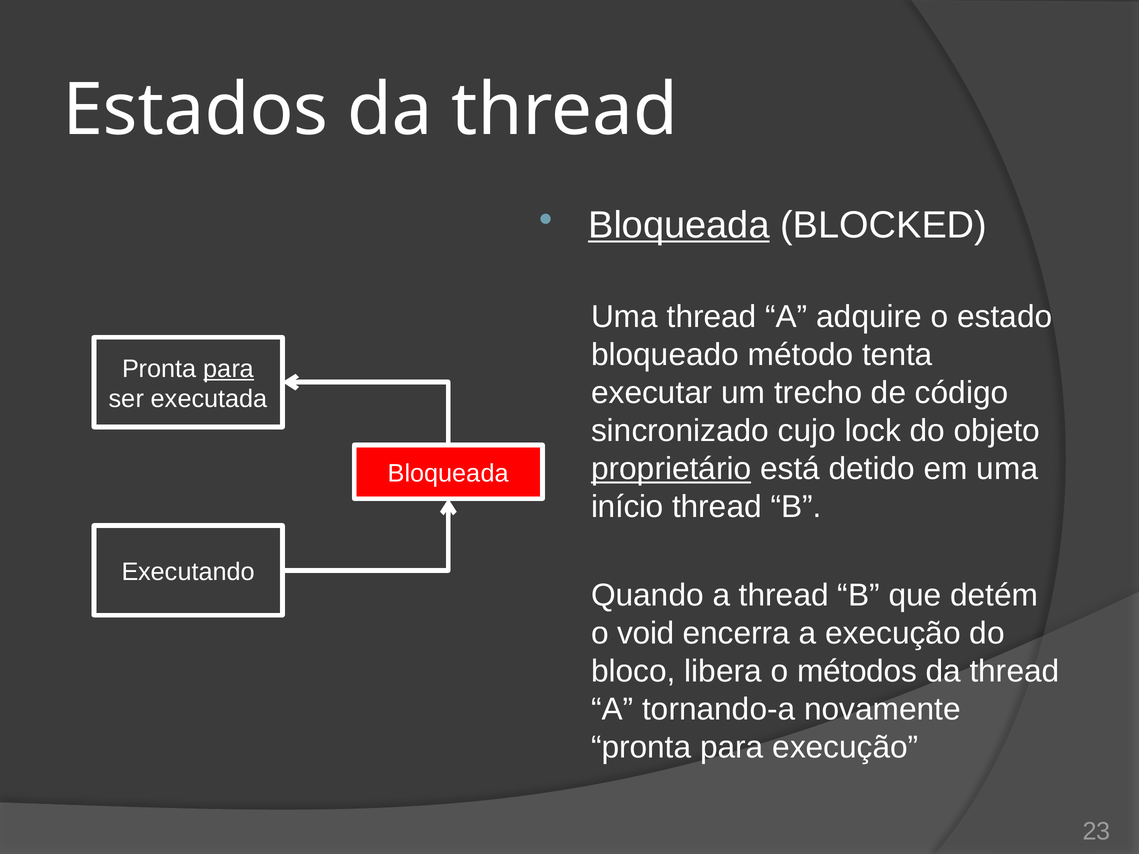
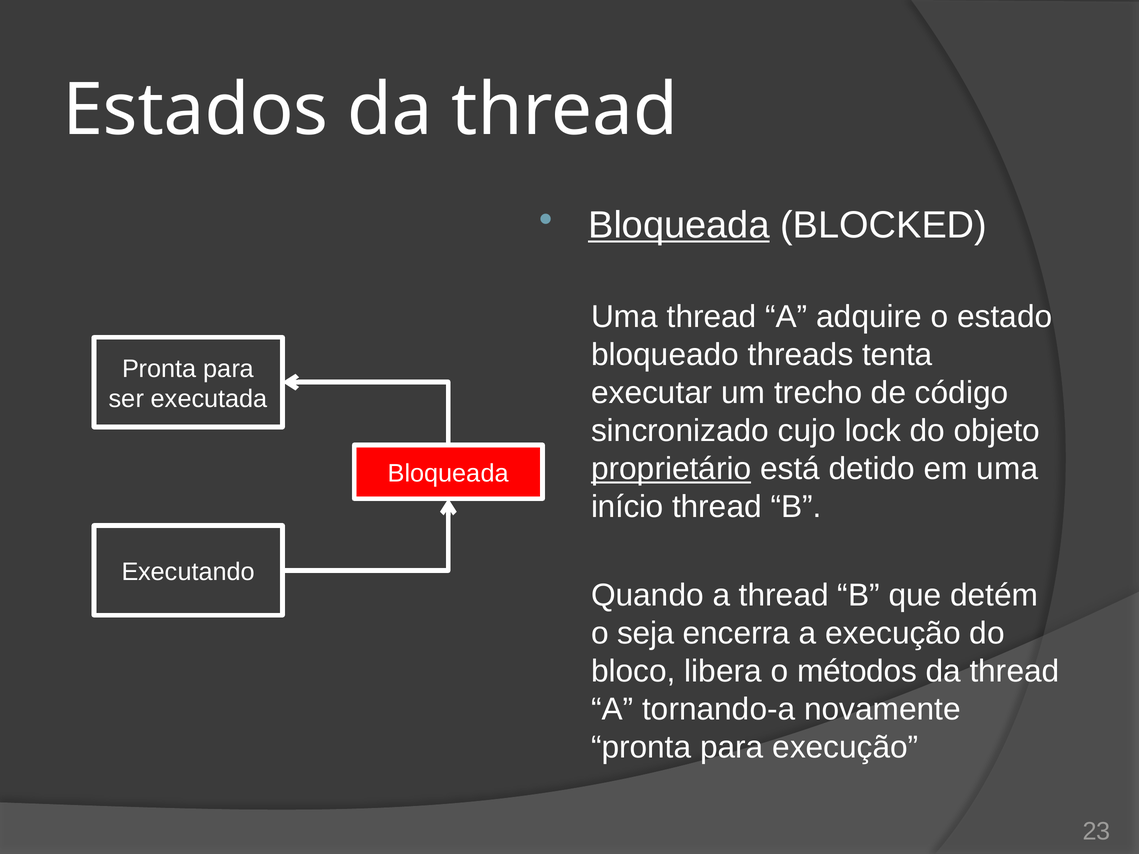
método: método -> threads (801, 355)
para underline: present -> none (229, 369)
void: void -> seja (646, 633)
